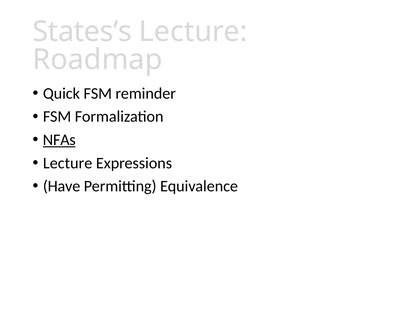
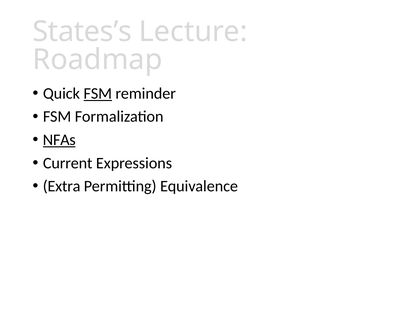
FSM underline: none -> present (98, 93)
Lecture: Lecture -> Current (68, 163)
Have: Have -> Extra (62, 186)
